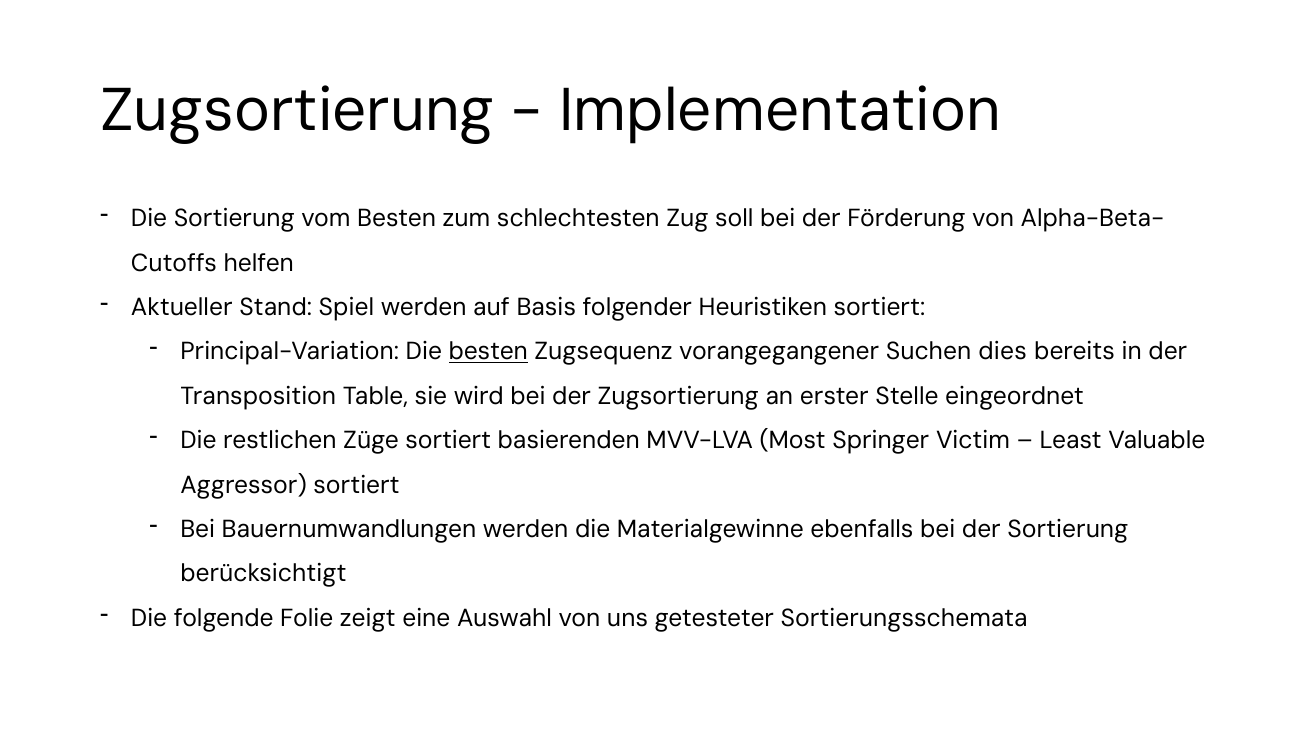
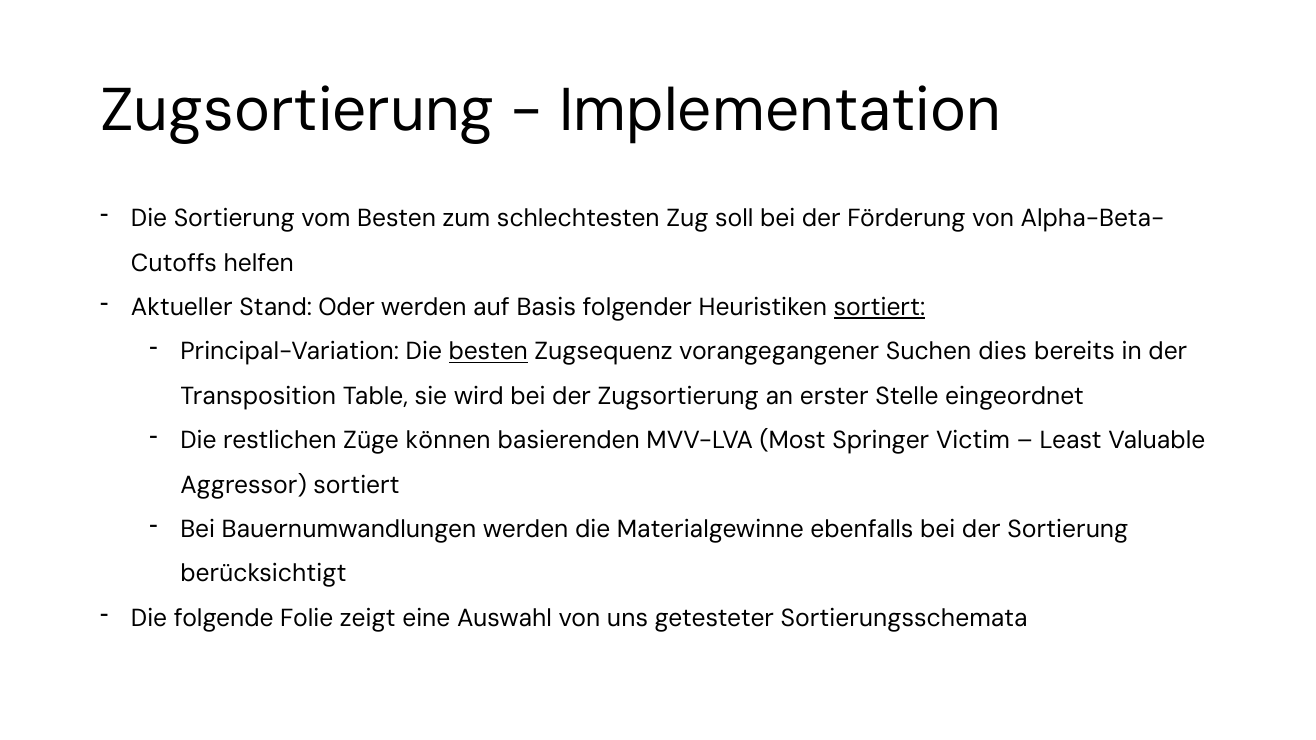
Spiel: Spiel -> Oder (347, 307)
sortiert underline: none -> present (879, 307)
Züge sortiert: sortiert -> können (448, 441)
